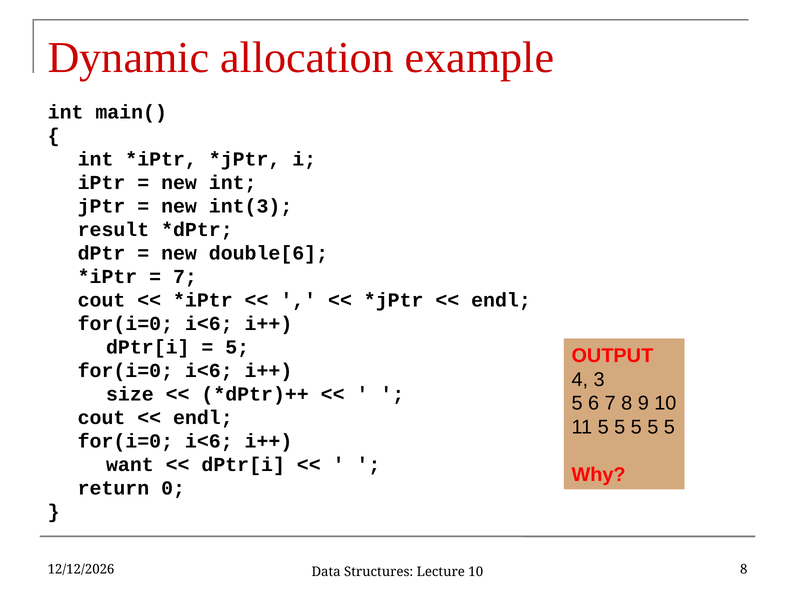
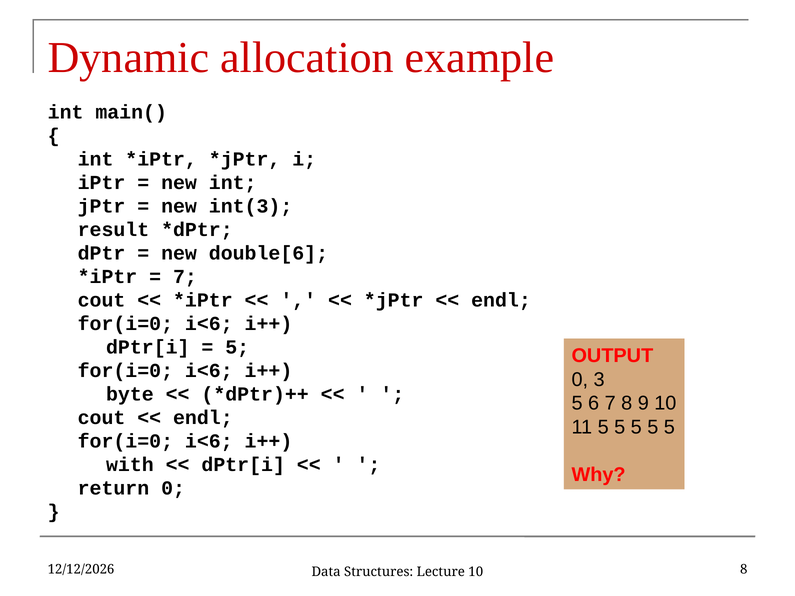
4: 4 -> 0 (580, 380)
size: size -> byte (130, 394)
want: want -> with (130, 465)
